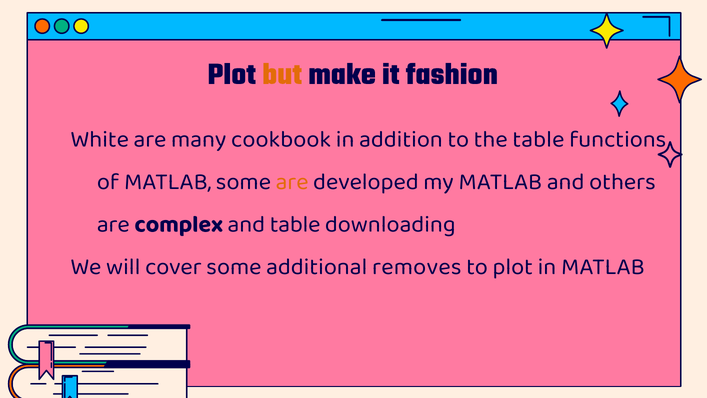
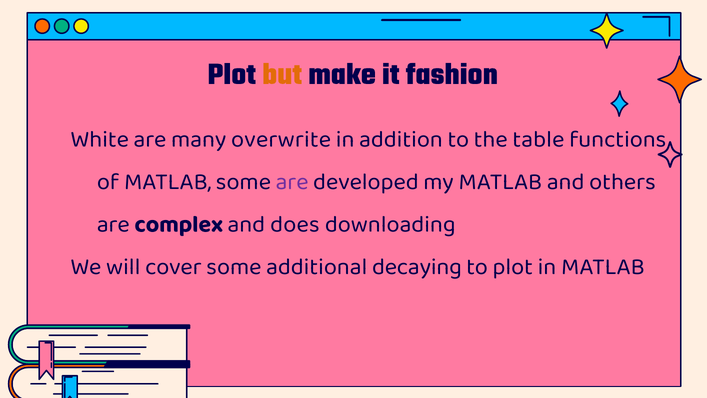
cookbook: cookbook -> overwrite (281, 139)
are colour: orange -> purple (292, 181)
and table: table -> does (295, 224)
removes: removes -> decaying (417, 266)
